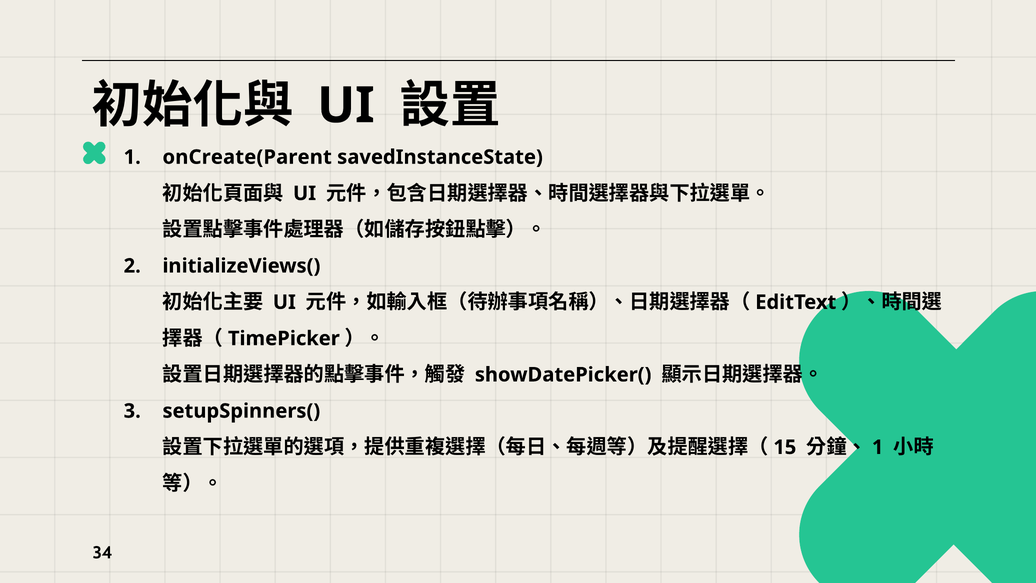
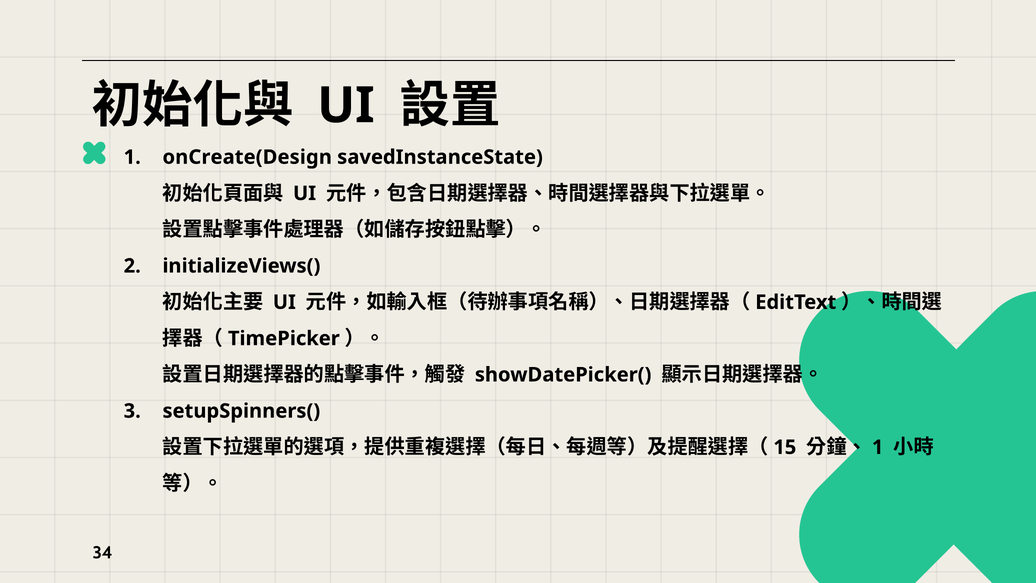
onCreate(Parent: onCreate(Parent -> onCreate(Design (247, 157)
